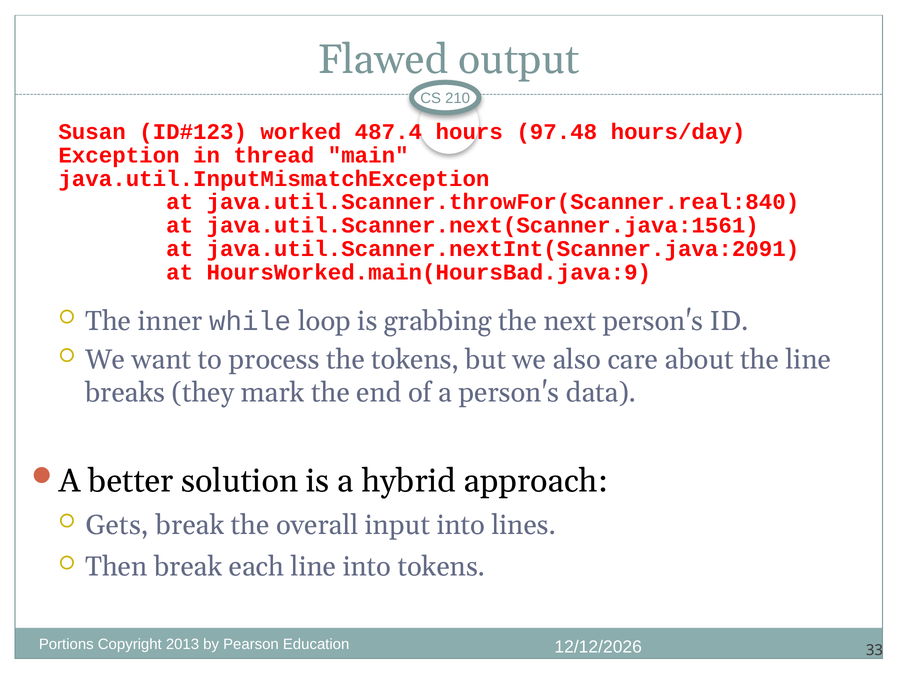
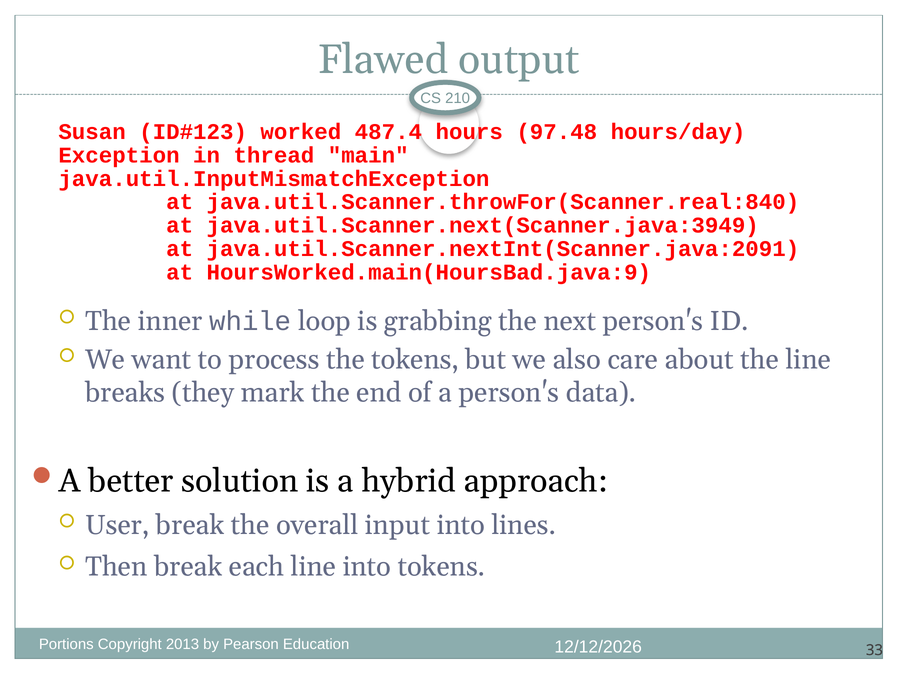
java.util.Scanner.next(Scanner.java:1561: java.util.Scanner.next(Scanner.java:1561 -> java.util.Scanner.next(Scanner.java:3949 (483, 225)
Gets: Gets -> User (117, 525)
